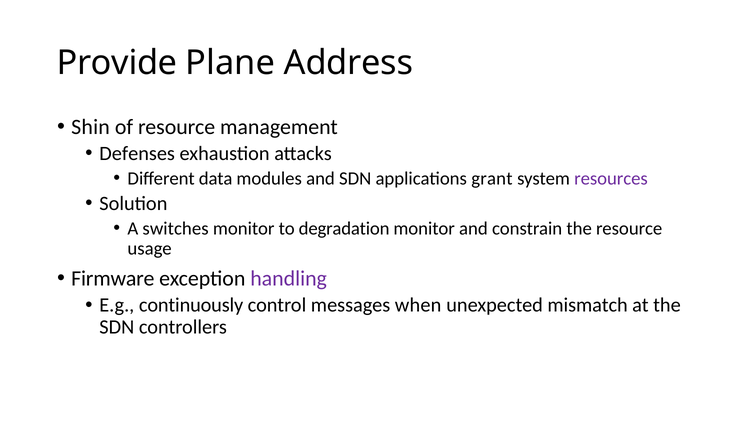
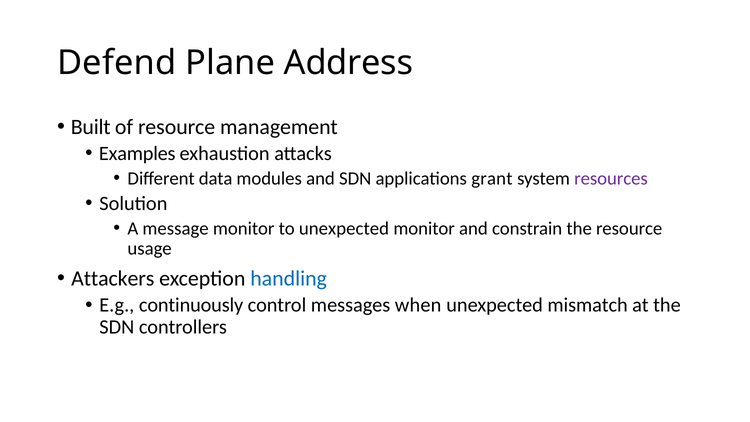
Provide: Provide -> Defend (117, 63)
Shin: Shin -> Built (91, 127)
Defenses: Defenses -> Examples (137, 153)
switches: switches -> message (176, 228)
to degradation: degradation -> unexpected (344, 228)
Firmware: Firmware -> Attackers (113, 278)
handling colour: purple -> blue (289, 278)
